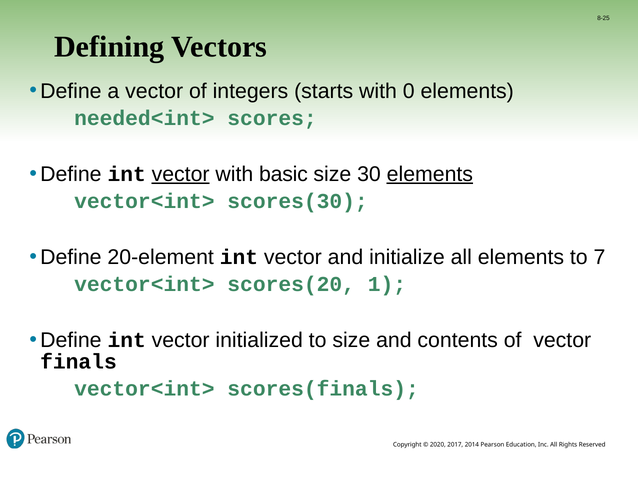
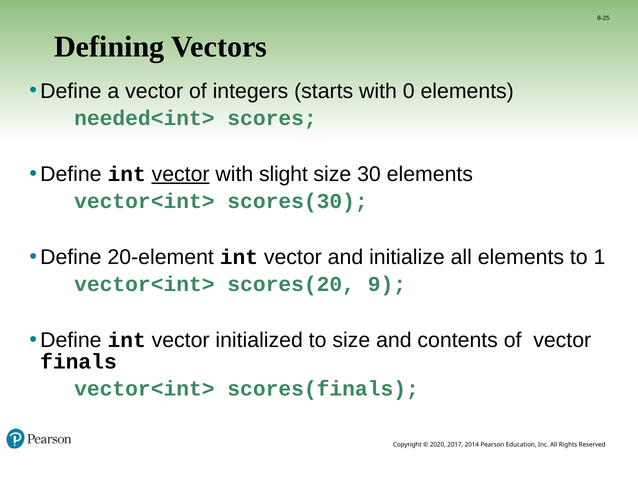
basic: basic -> slight (283, 174)
elements underline: present -> none (430, 174)
7: 7 -> 1 (600, 257)
1: 1 -> 9 (387, 285)
